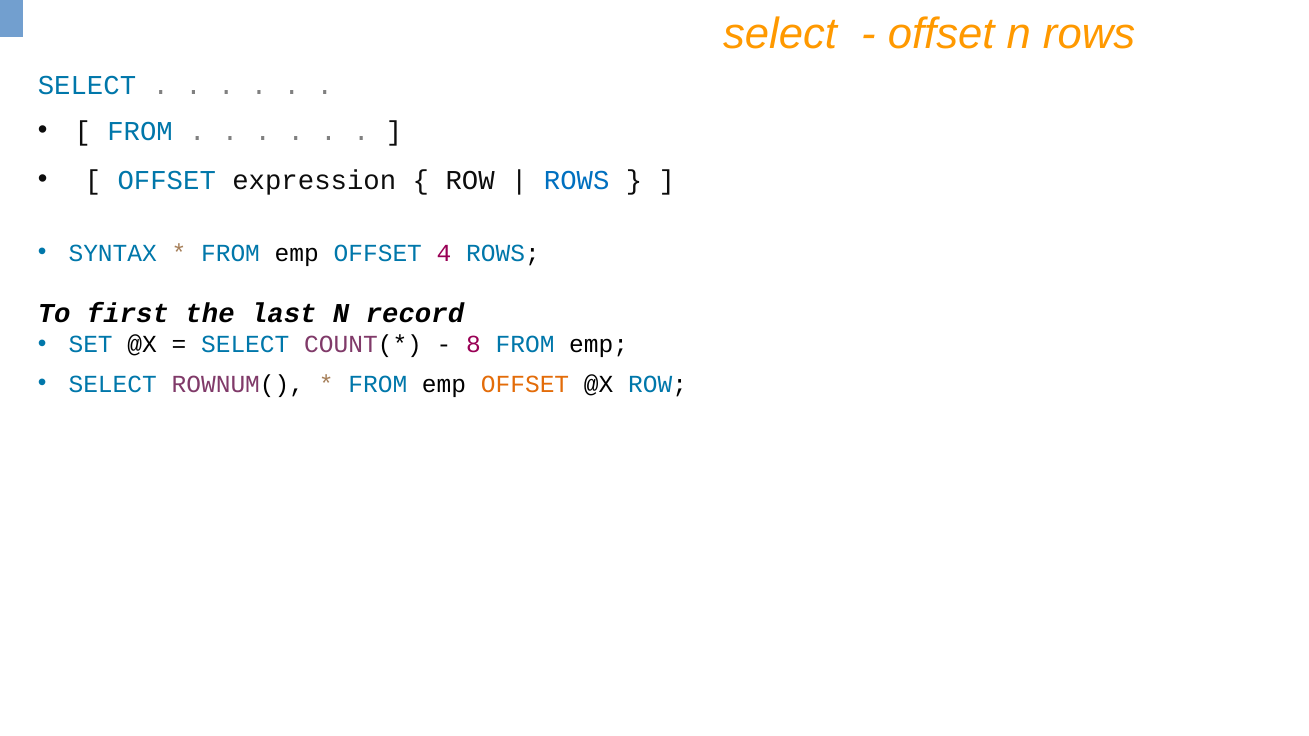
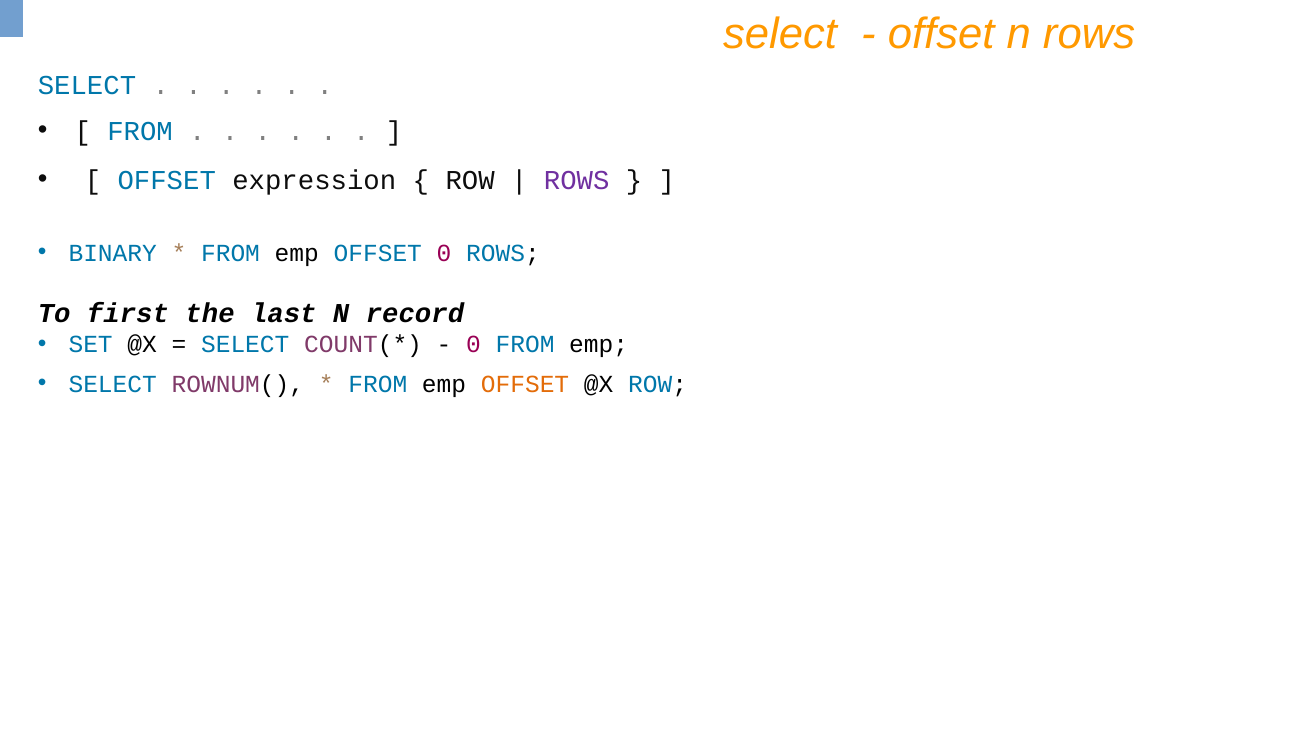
ROWS colour: blue -> purple (577, 181)
SYNTAX: SYNTAX -> BINARY (113, 253)
OFFSET 4: 4 -> 0 (444, 253)
8: 8 -> 0 (473, 345)
